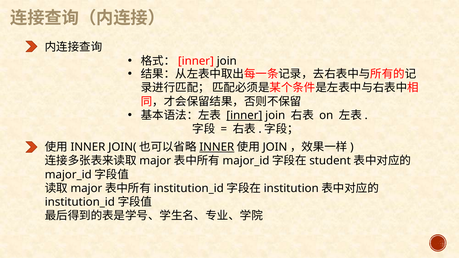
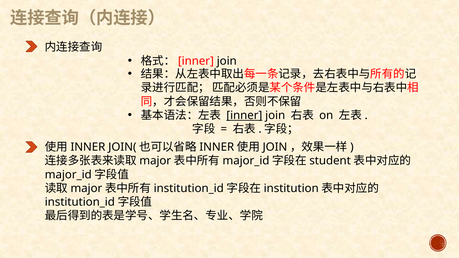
INNER underline: present -> none (217, 147)
